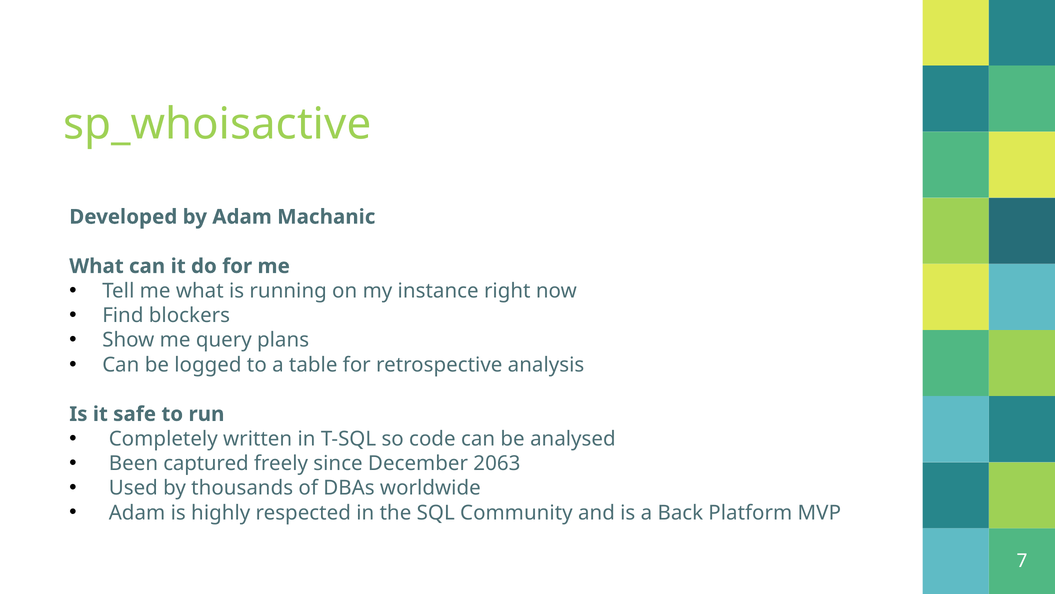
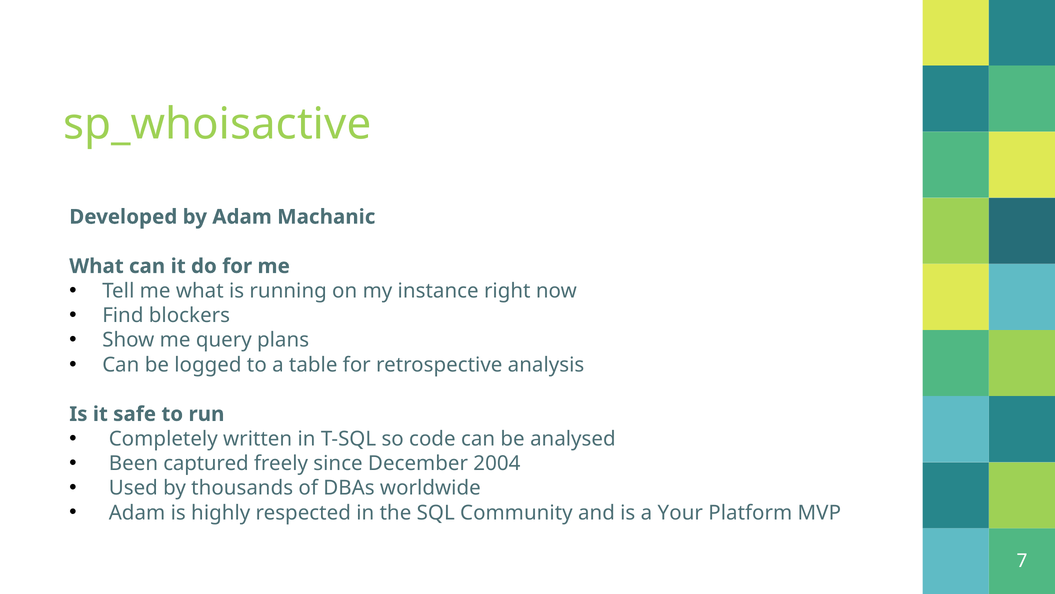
2063: 2063 -> 2004 (497, 463)
Back: Back -> Your (680, 512)
